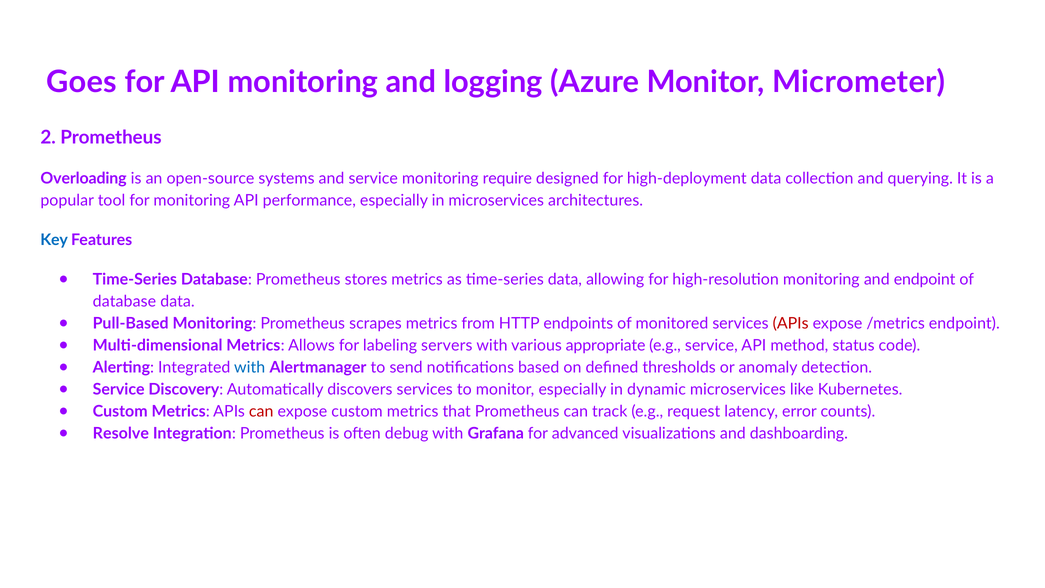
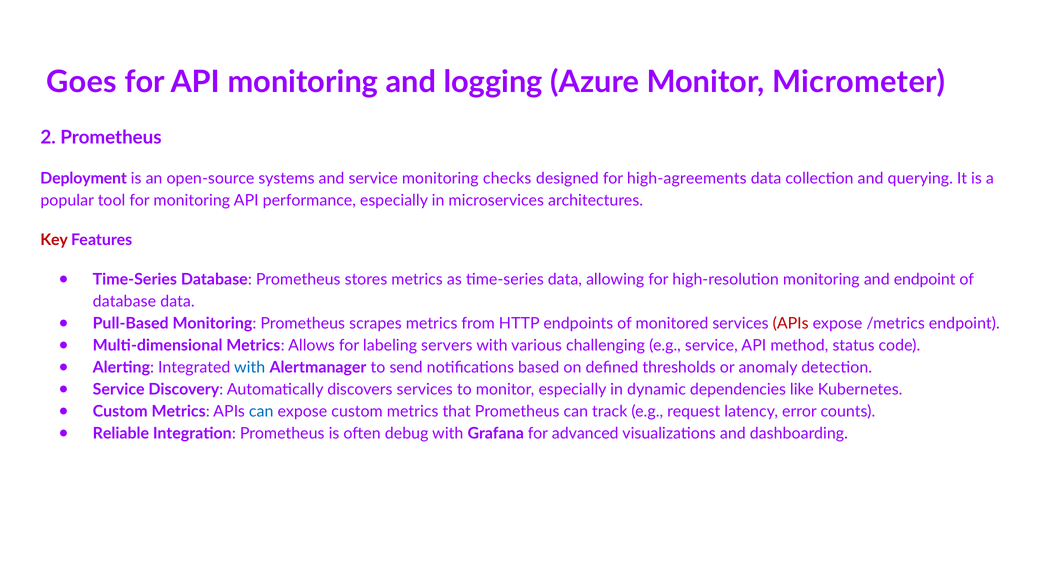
Overloading: Overloading -> Deployment (84, 178)
require: require -> checks (507, 178)
high-deployment: high-deployment -> high-agreements (687, 178)
Key colour: blue -> red (54, 240)
appropriate: appropriate -> challenging (605, 345)
dynamic microservices: microservices -> dependencies (738, 389)
can colour: red -> blue (261, 411)
Resolve: Resolve -> Reliable (121, 433)
